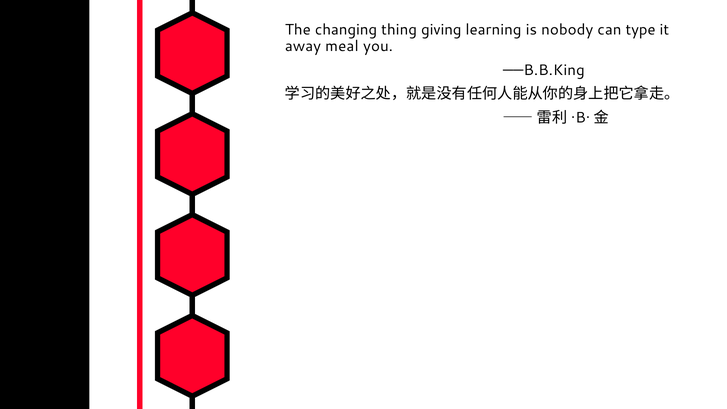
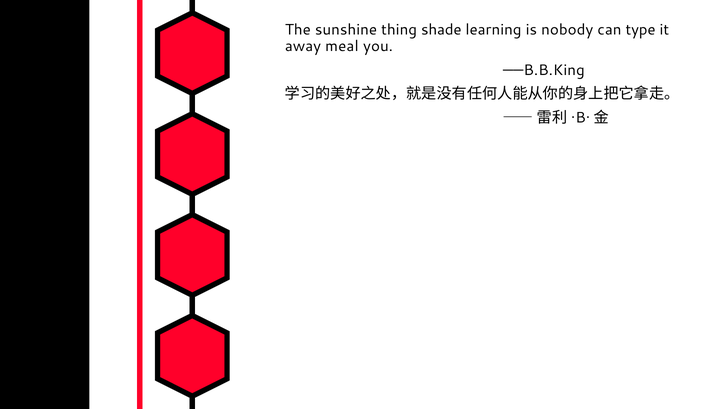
changing: changing -> sunshine (346, 30)
giving: giving -> shade (441, 30)
